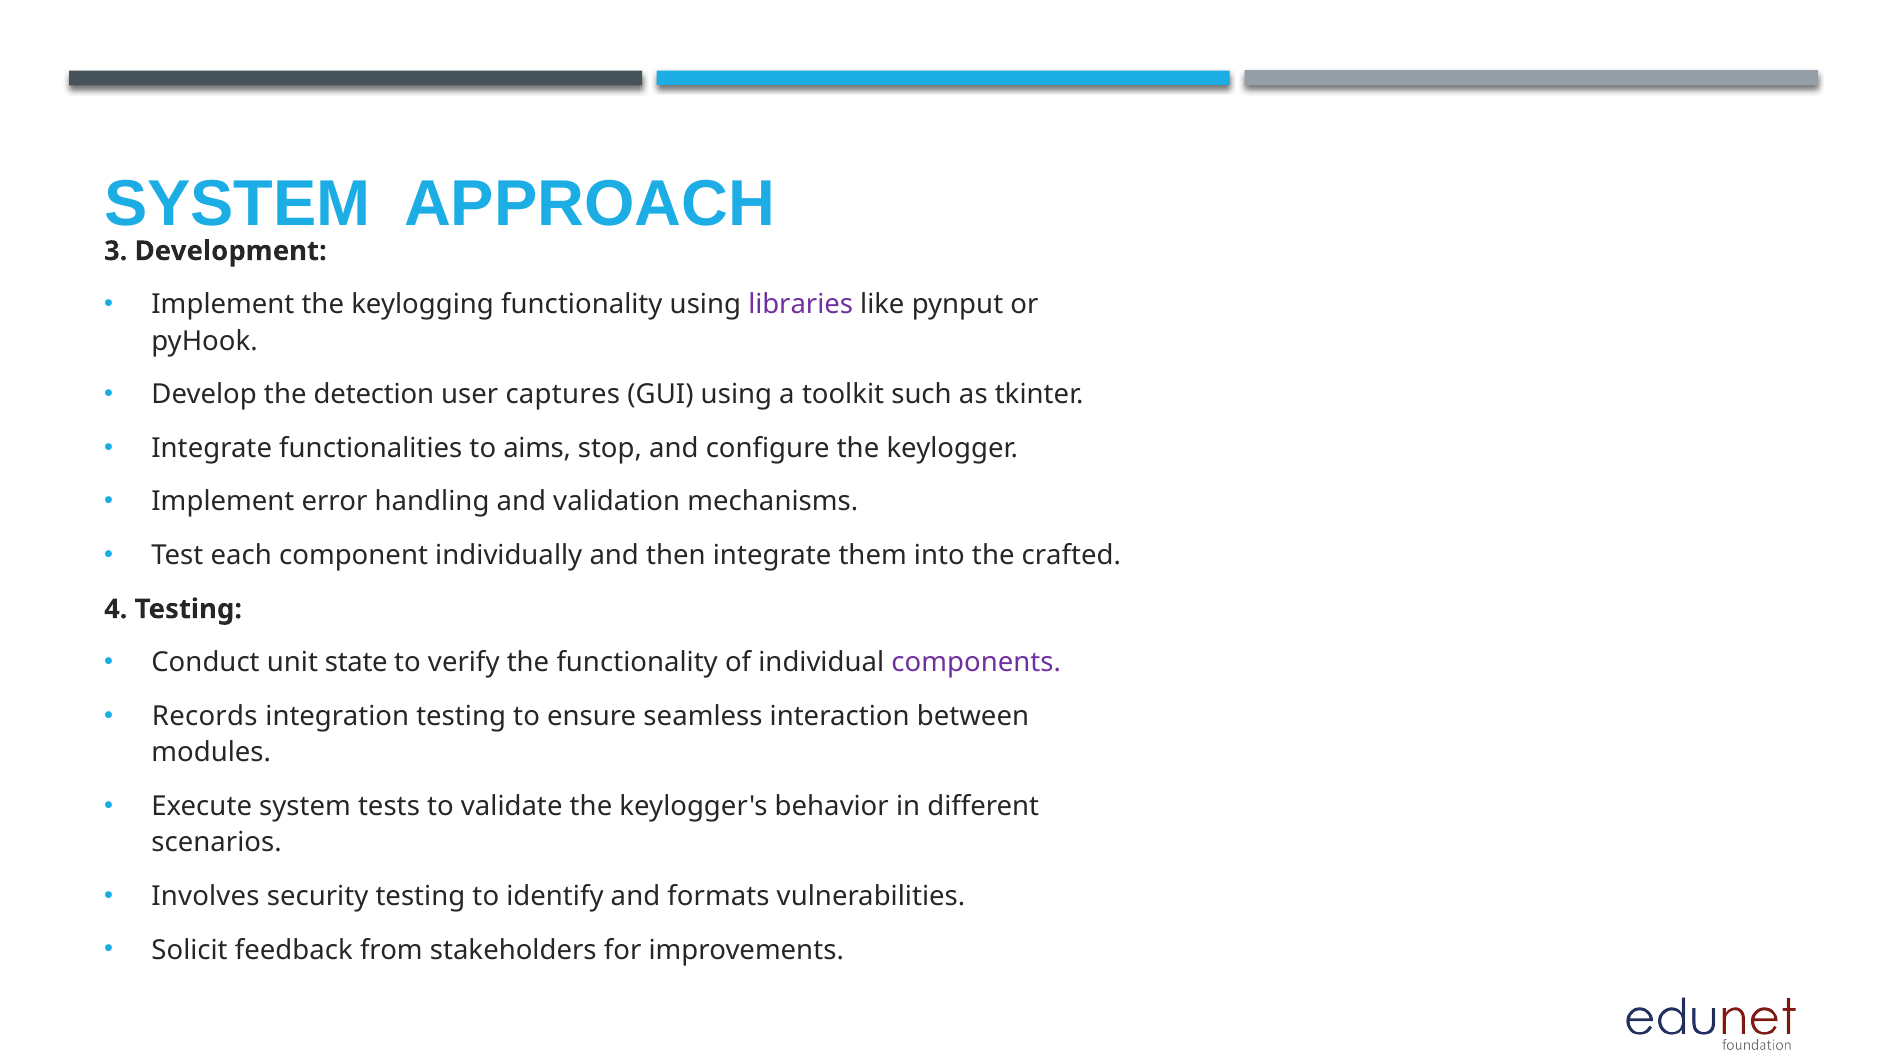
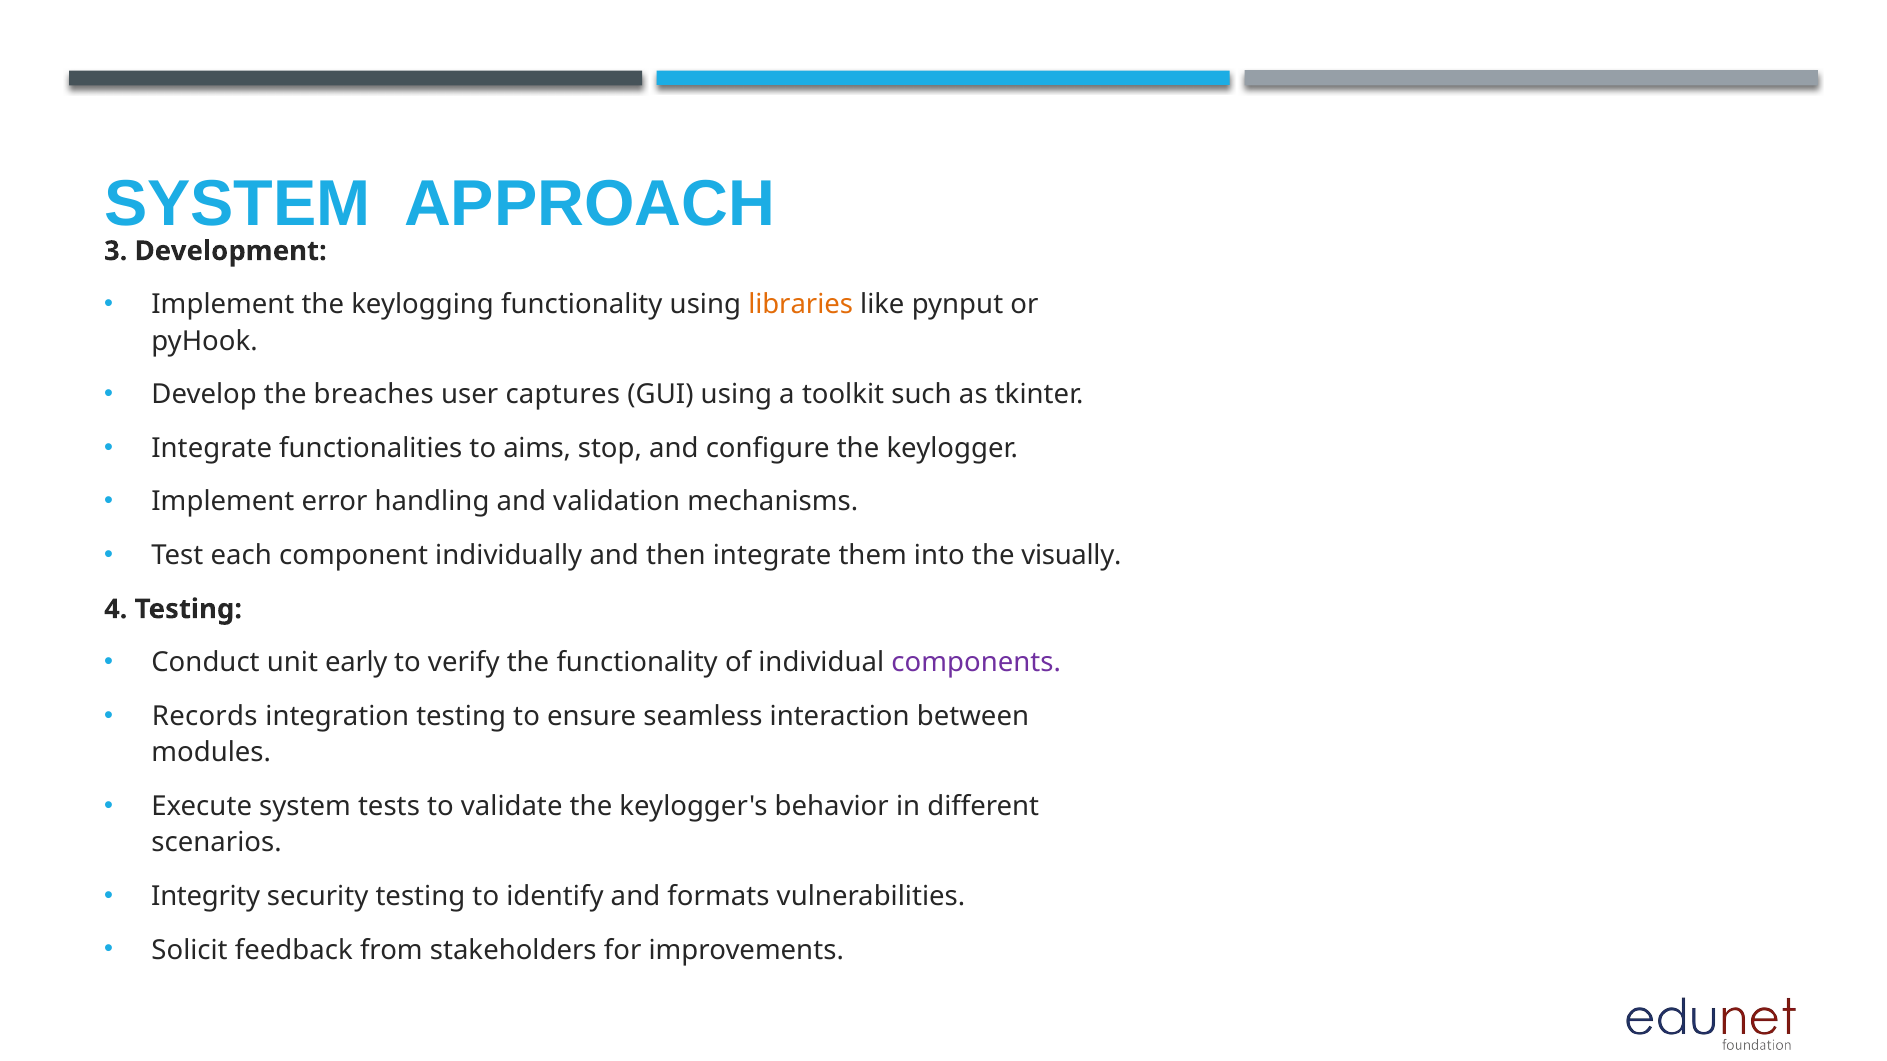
libraries colour: purple -> orange (801, 305)
detection: detection -> breaches (374, 395)
crafted: crafted -> visually (1071, 556)
state: state -> early (356, 663)
Involves: Involves -> Integrity (206, 897)
